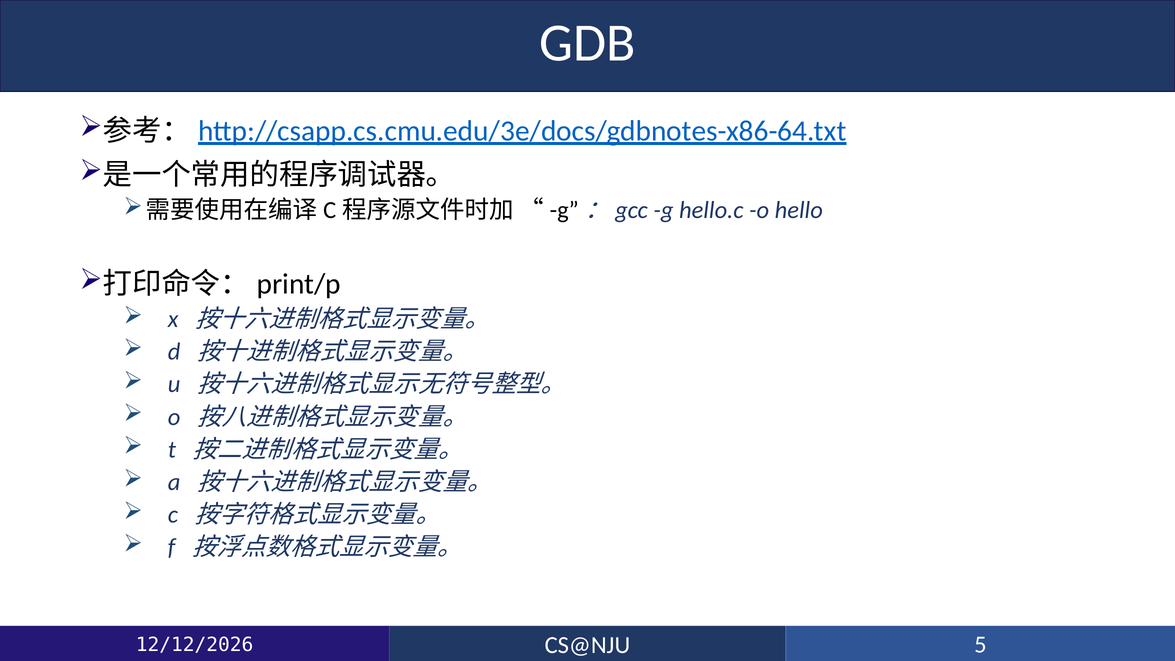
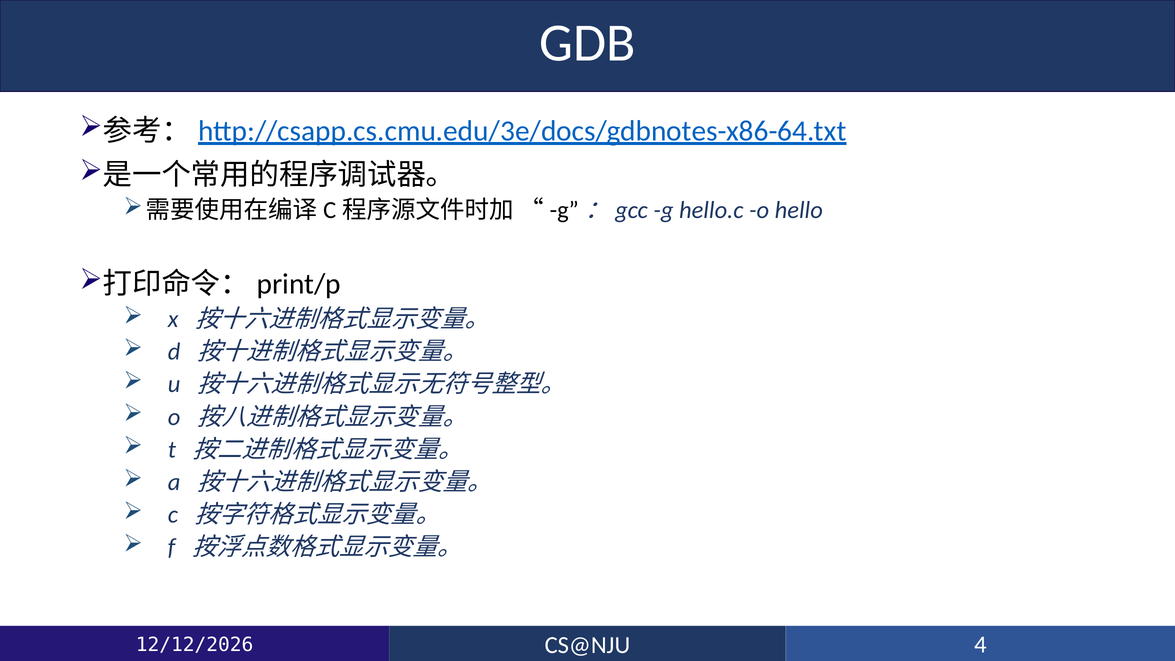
5: 5 -> 4 (980, 645)
